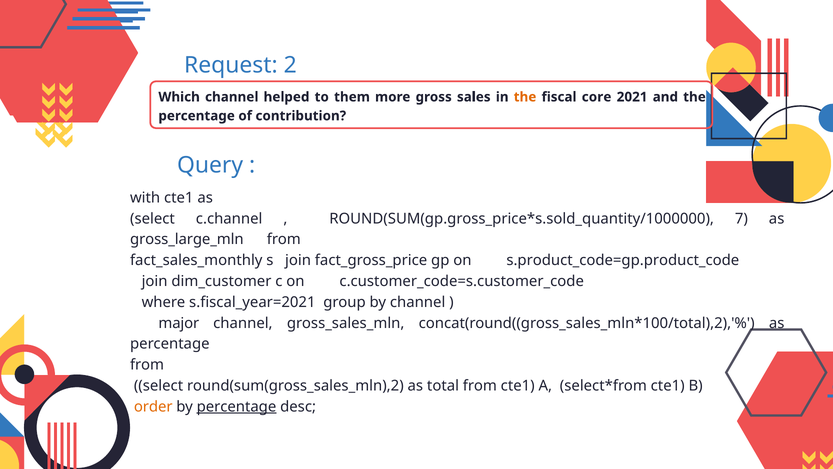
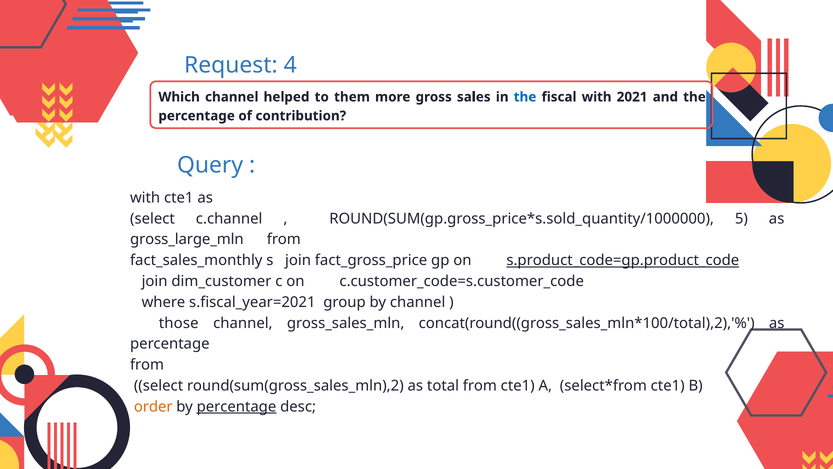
2: 2 -> 4 (290, 65)
the colour: orange -> blue (525, 97)
fiscal core: core -> with (597, 97)
7: 7 -> 5 (741, 218)
s.product_code=gp.product_code underline: none -> present (623, 260)
major: major -> those (179, 323)
